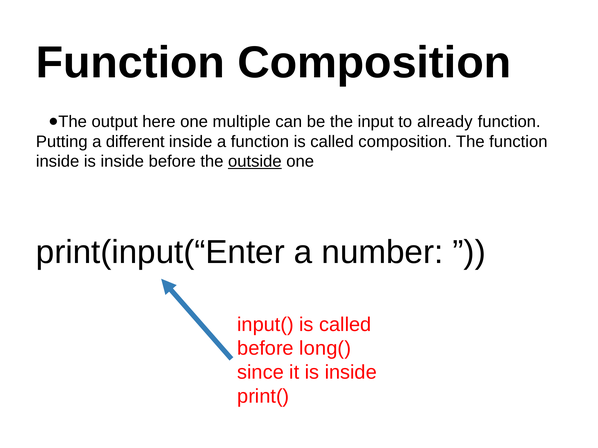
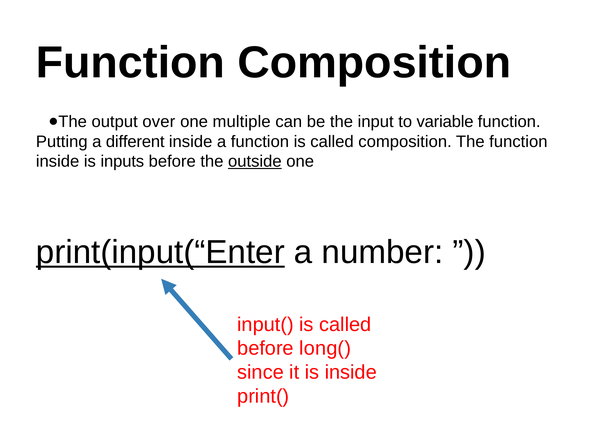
here: here -> over (159, 122)
already: already -> variable (445, 122)
inside is inside: inside -> inputs (122, 162)
print(input(“Enter underline: none -> present (160, 253)
